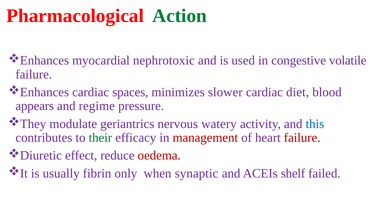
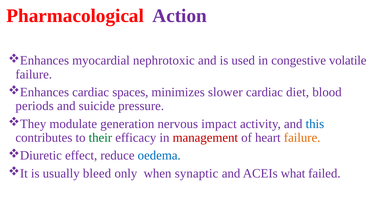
Action colour: green -> purple (180, 16)
appears: appears -> periods (35, 106)
regime: regime -> suicide (97, 106)
geriantrics: geriantrics -> generation (127, 124)
watery: watery -> impact (219, 124)
failure colour: red -> orange (302, 138)
oedema colour: red -> blue (159, 156)
fibrin: fibrin -> bleed (97, 173)
shelf: shelf -> what (293, 173)
